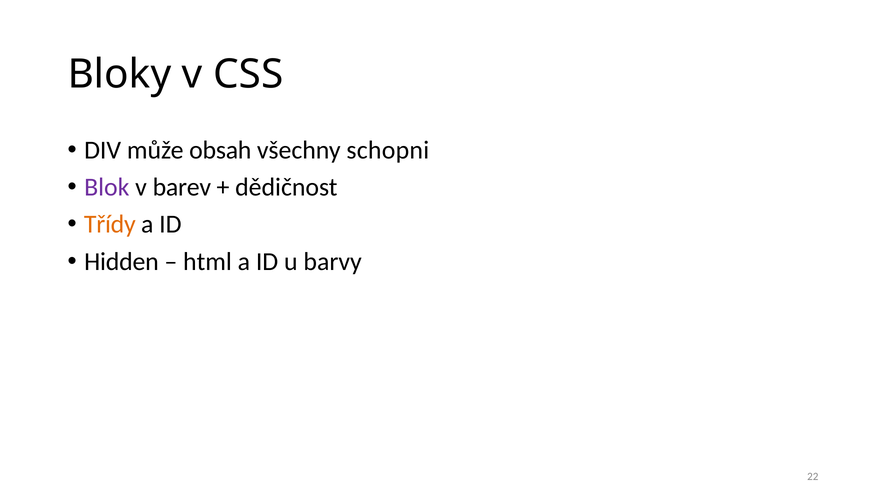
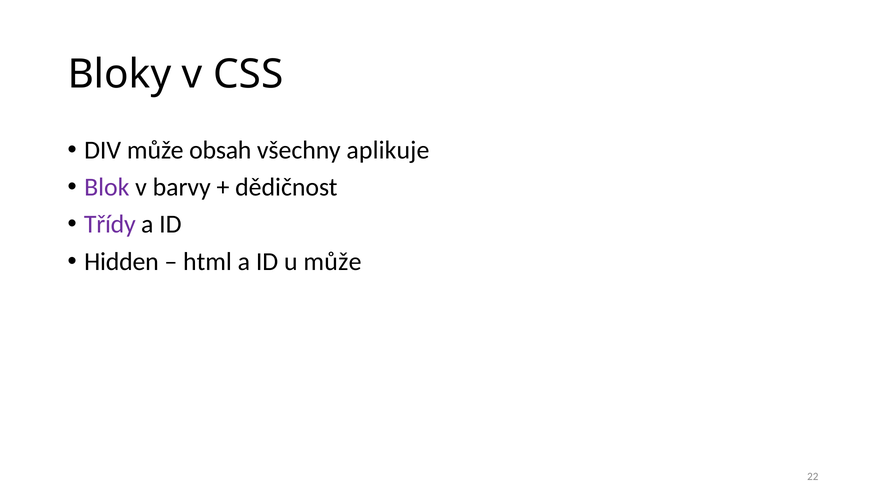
schopni: schopni -> aplikuje (388, 150)
barev: barev -> barvy (182, 187)
Třídy colour: orange -> purple (110, 224)
u barvy: barvy -> může (332, 261)
